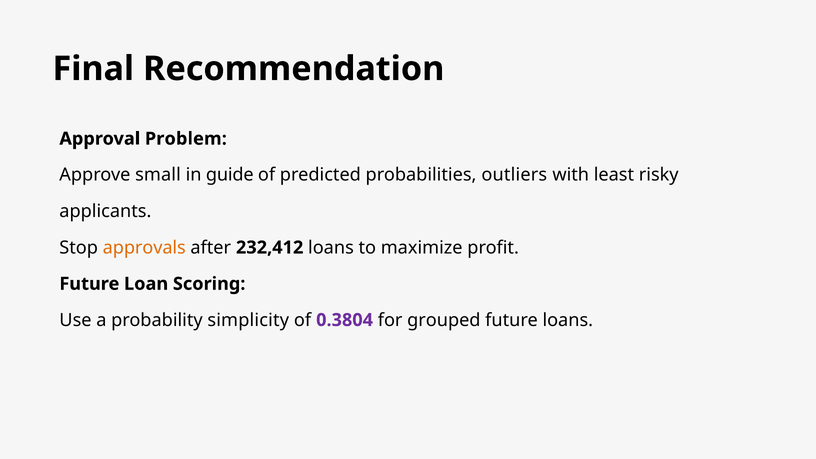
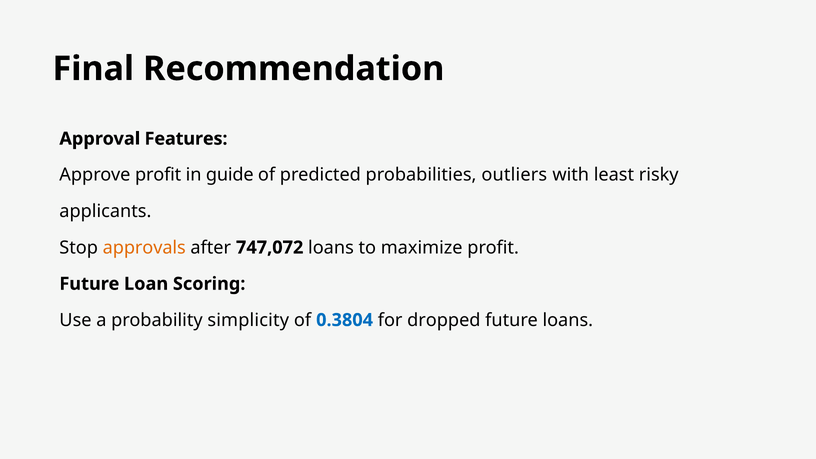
Problem: Problem -> Features (186, 139)
Approve small: small -> profit (158, 175)
232,412: 232,412 -> 747,072 (270, 248)
0.3804 colour: purple -> blue (345, 320)
grouped: grouped -> dropped (444, 320)
